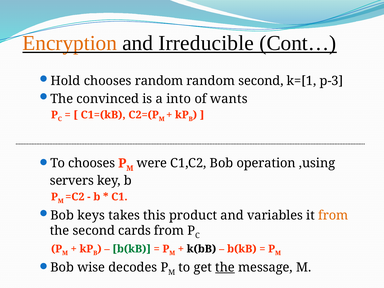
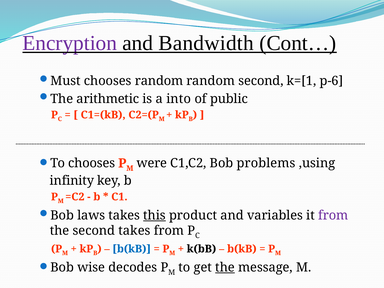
Encryption colour: orange -> purple (70, 43)
Irreducible: Irreducible -> Bandwidth (206, 43)
Hold: Hold -> Must (65, 81)
p-3: p-3 -> p-6 (331, 81)
convinced: convinced -> arithmetic (108, 99)
wants: wants -> public (229, 99)
operation: operation -> problems (266, 163)
servers: servers -> infinity (72, 181)
keys: keys -> laws (91, 215)
this underline: none -> present (154, 215)
from colour: orange -> purple (333, 215)
second cards: cards -> takes (134, 231)
b(kB colour: green -> blue (132, 249)
